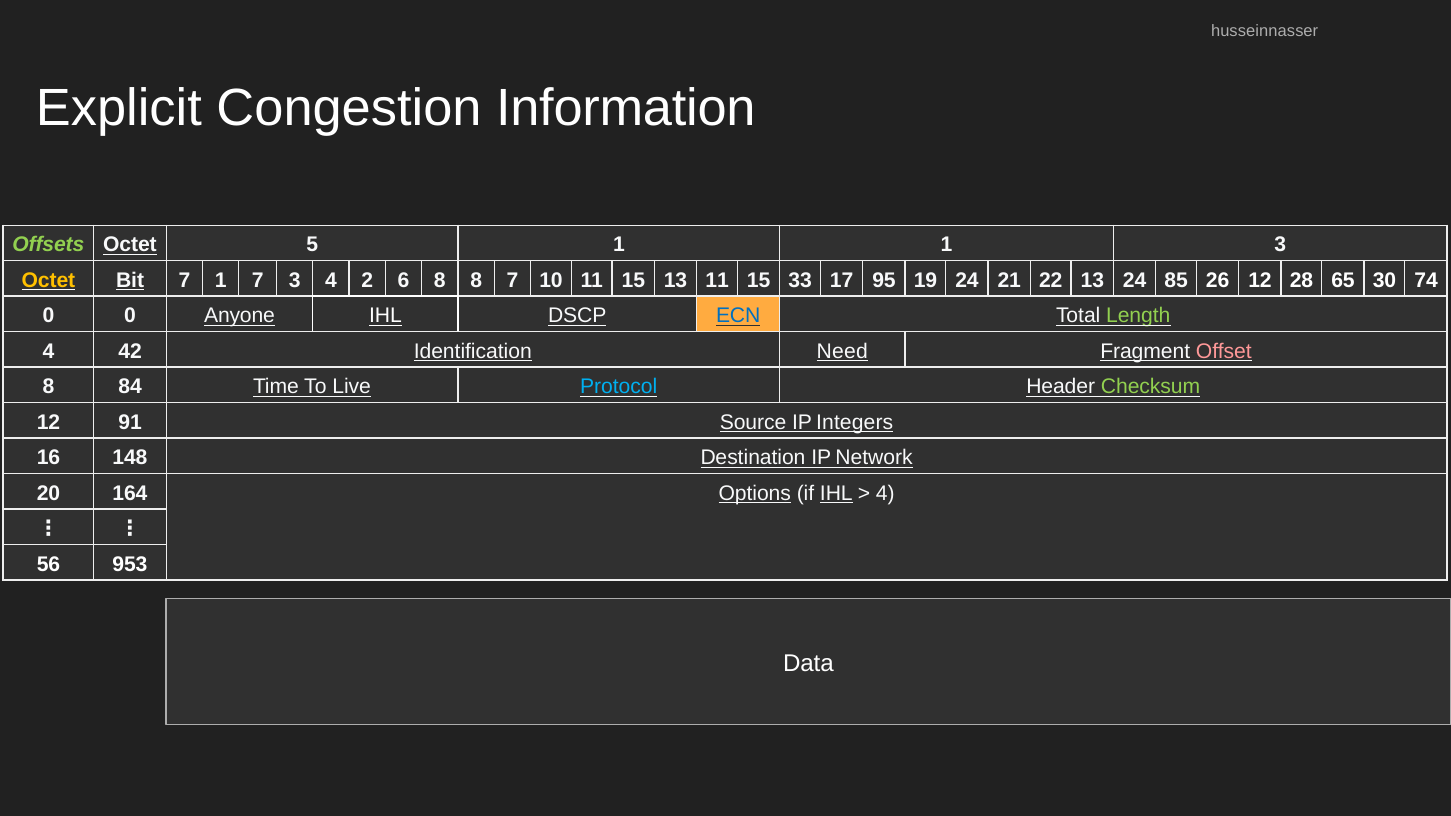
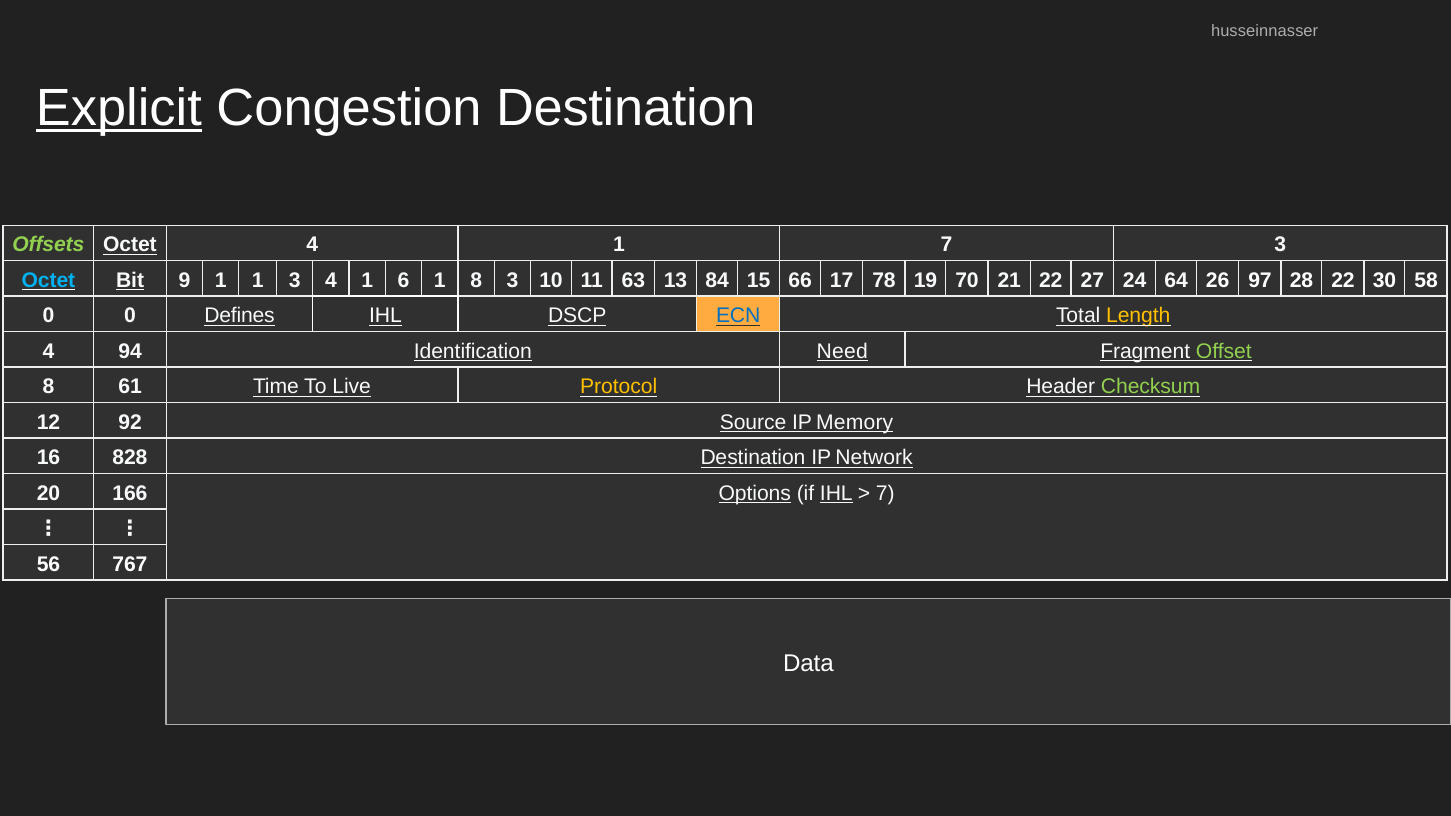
Explicit underline: none -> present (119, 108)
Congestion Information: Information -> Destination (626, 108)
Octet 5: 5 -> 4 (312, 245)
1 1: 1 -> 7 (947, 245)
Octet colour: yellow -> light blue (48, 281)
Bit 7: 7 -> 9 (184, 281)
1 7: 7 -> 1 (258, 281)
3 4 2: 2 -> 1 (367, 281)
6 8: 8 -> 1 (440, 281)
8 7: 7 -> 3 (512, 281)
10 11 15: 15 -> 63 (633, 281)
13 11: 11 -> 84 (717, 281)
33: 33 -> 66 (800, 281)
95: 95 -> 78 (884, 281)
19 24: 24 -> 70 (967, 281)
22 13: 13 -> 27 (1092, 281)
85: 85 -> 64 (1176, 281)
26 12: 12 -> 97 (1260, 281)
28 65: 65 -> 22 (1343, 281)
74: 74 -> 58 (1426, 281)
Anyone: Anyone -> Defines (240, 316)
Length colour: light green -> yellow (1138, 316)
42: 42 -> 94 (130, 351)
Offset colour: pink -> light green (1224, 351)
84: 84 -> 61 (130, 387)
Protocol colour: light blue -> yellow (619, 387)
91: 91 -> 92 (130, 422)
Integers: Integers -> Memory (855, 422)
148: 148 -> 828 (130, 458)
164: 164 -> 166 (130, 493)
4: 4 -> 7 (885, 493)
953: 953 -> 767 (130, 564)
